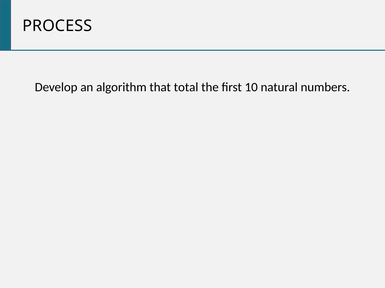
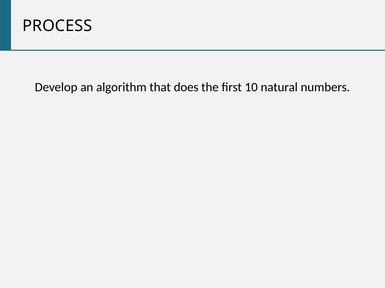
total: total -> does (186, 87)
